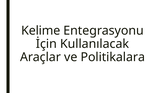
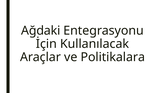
Kelime: Kelime -> Ağdaki (41, 31)
